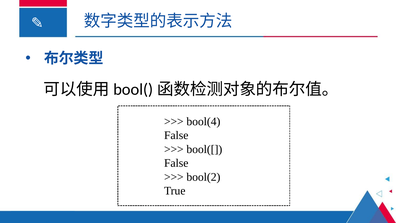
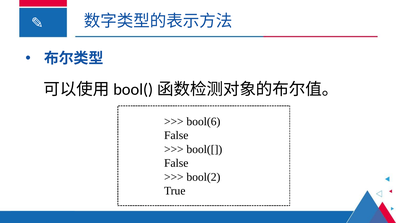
bool(4: bool(4 -> bool(6 (203, 121)
